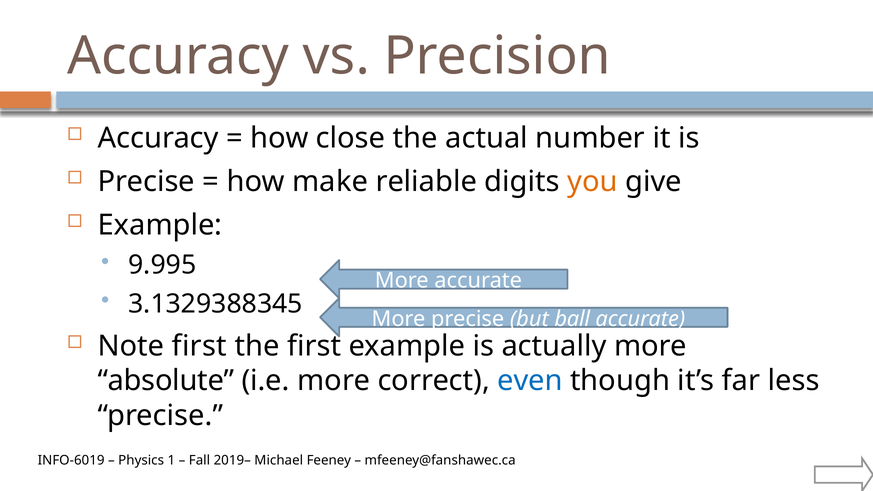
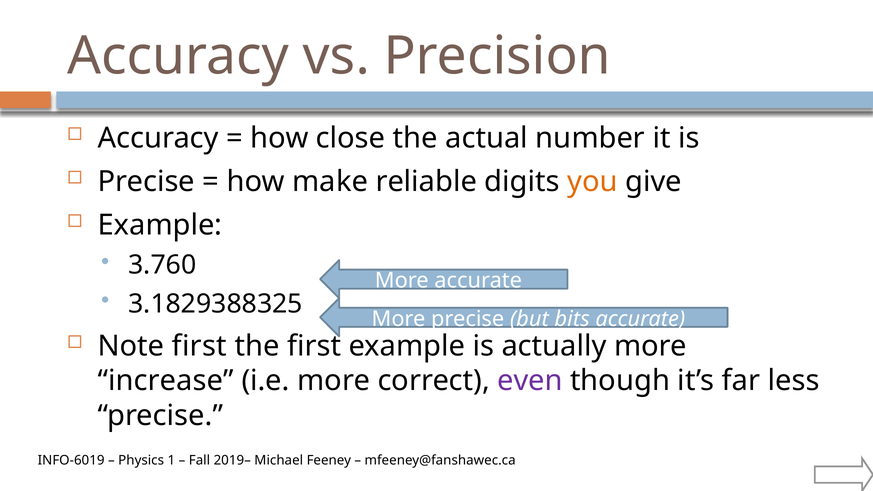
9.995: 9.995 -> 3.760 (162, 265)
3.1329388345: 3.1329388345 -> 3.1829388325 (215, 304)
ball: ball -> bits (572, 319)
absolute: absolute -> increase (166, 381)
even colour: blue -> purple (530, 381)
